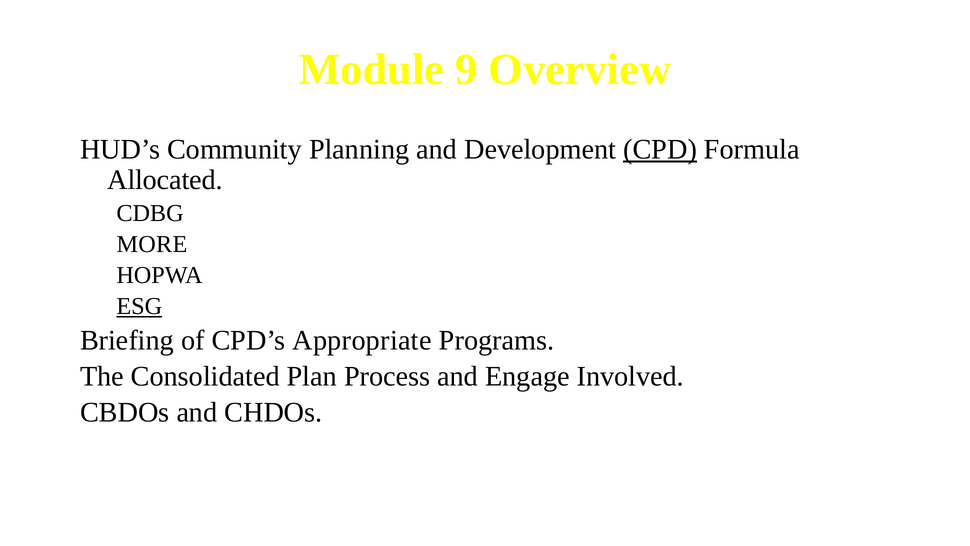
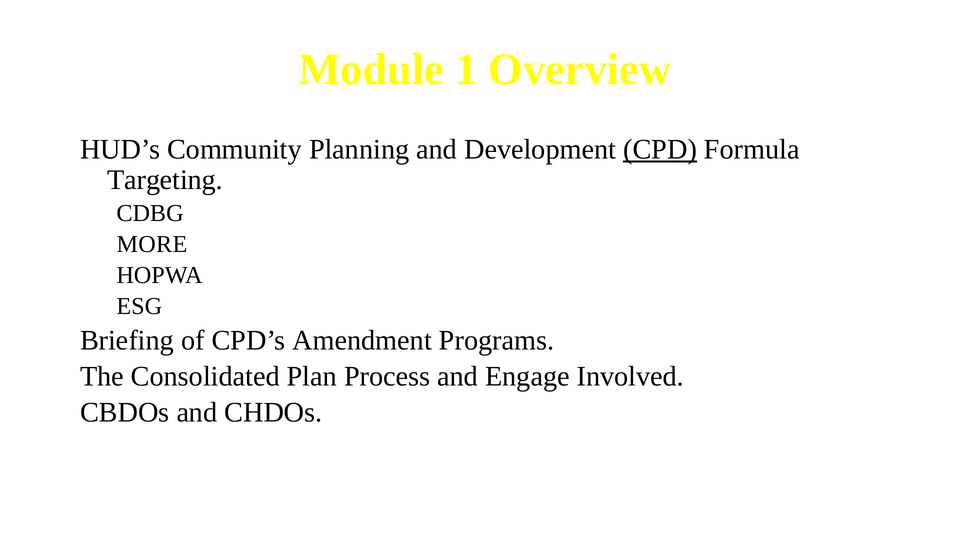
9: 9 -> 1 (466, 70)
Allocated: Allocated -> Targeting (165, 180)
ESG underline: present -> none (139, 306)
Appropriate: Appropriate -> Amendment (362, 340)
